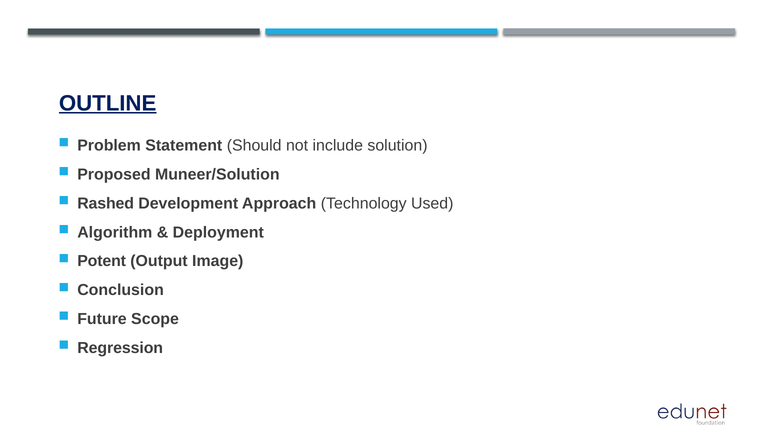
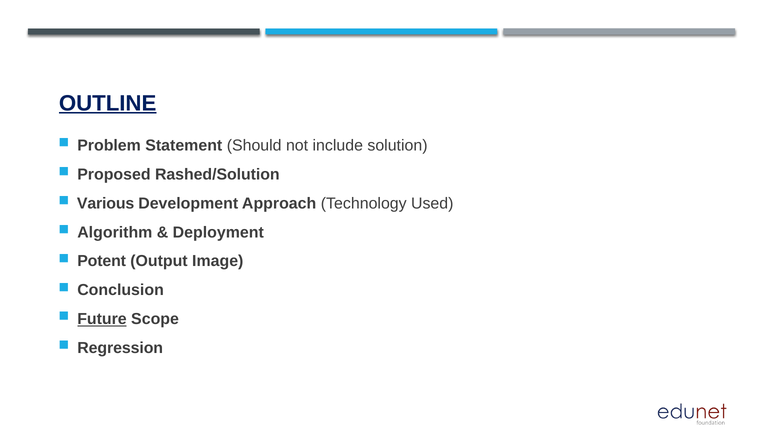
Muneer/Solution: Muneer/Solution -> Rashed/Solution (217, 175)
Rashed: Rashed -> Various (106, 204)
Future underline: none -> present (102, 319)
